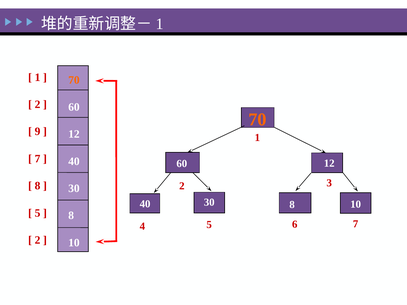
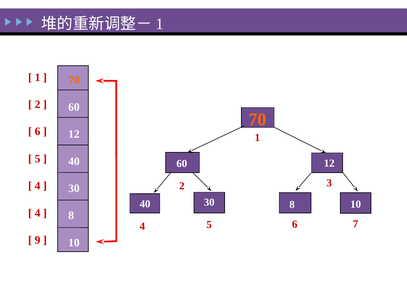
9: 9 -> 6 (38, 132)
7: 7 -> 5 (38, 159)
8: 8 -> 4 (38, 186)
5: 5 -> 4 (38, 213)
2: 2 -> 9 (38, 240)
